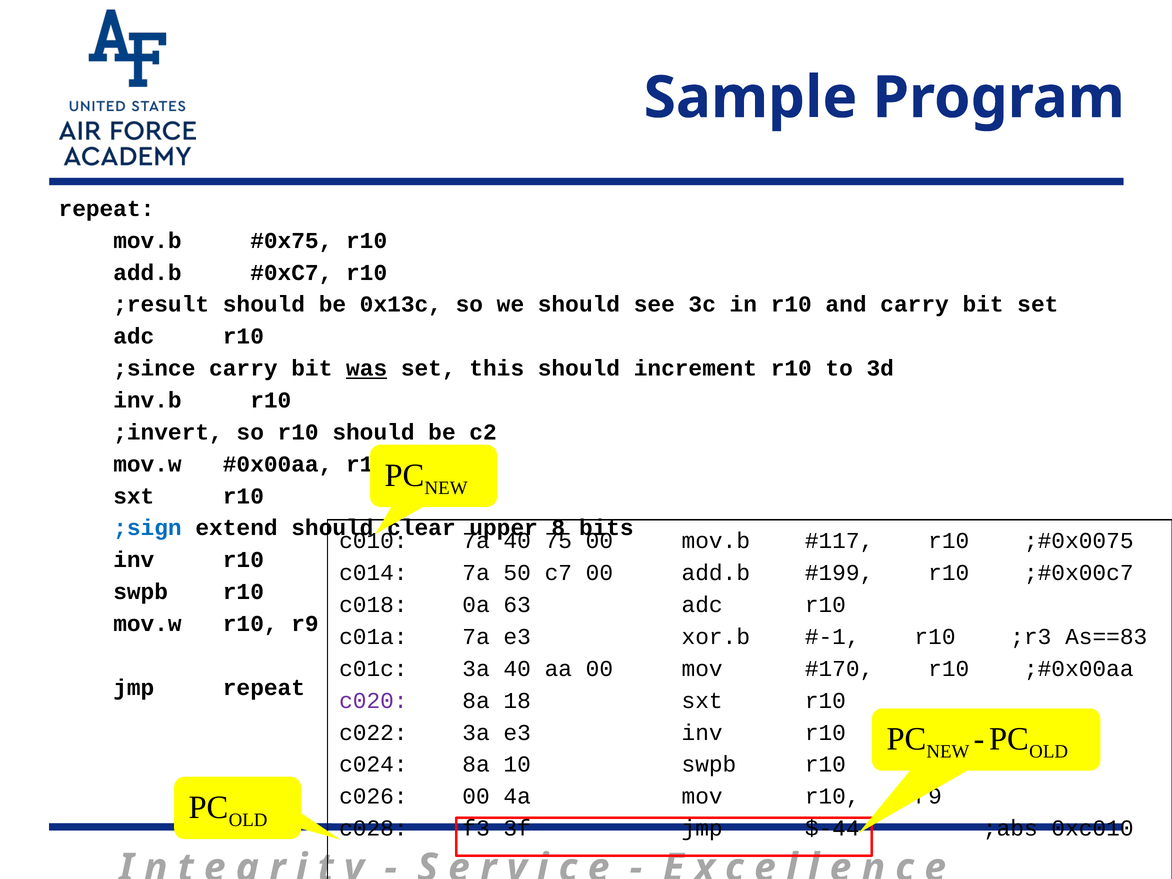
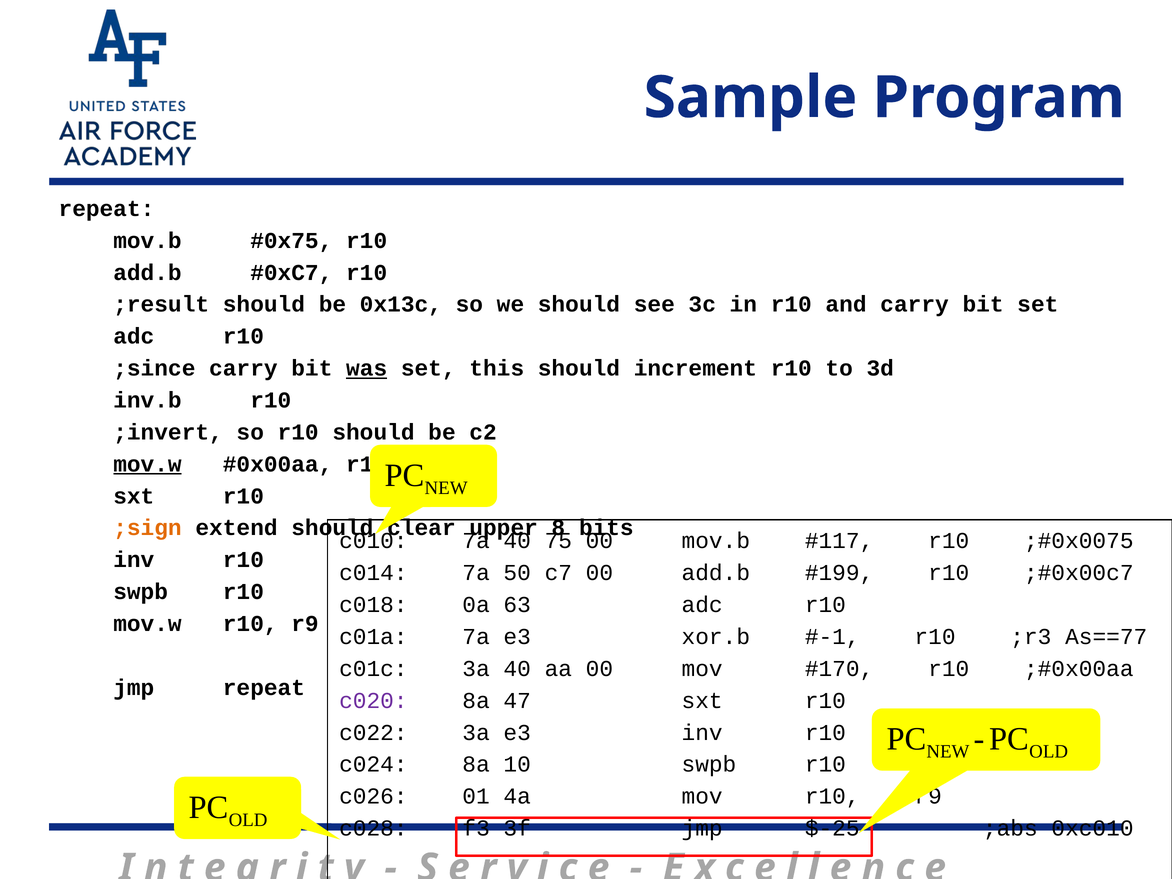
mov.w underline: none -> present (147, 464)
;sign colour: blue -> orange (147, 528)
As==83: As==83 -> As==77 (1106, 637)
18: 18 -> 47 (517, 701)
c026 00: 00 -> 01 (476, 796)
$-44: $-44 -> $-25 (832, 828)
